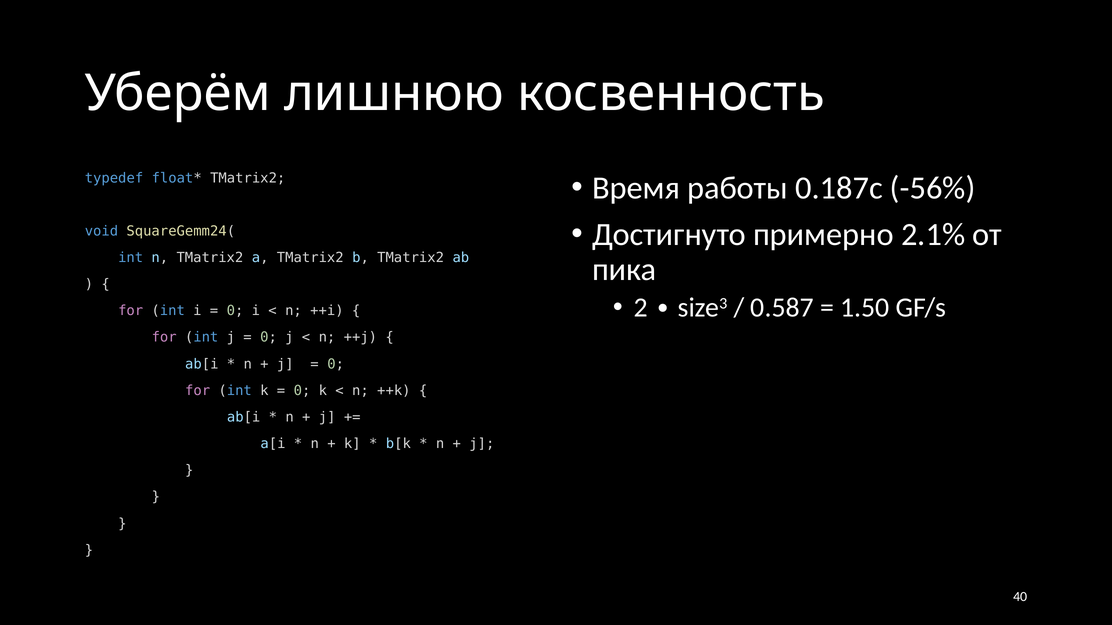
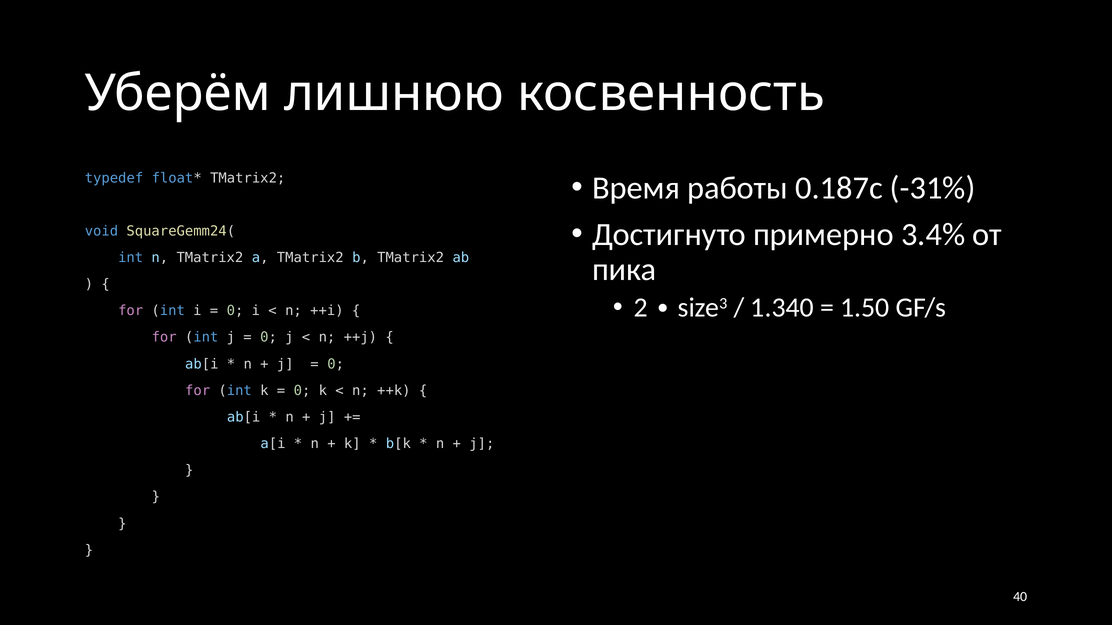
-56%: -56% -> -31% (933, 188)
2.1%: 2.1% -> 3.4% (933, 235)
0.587: 0.587 -> 1.340 (782, 308)
